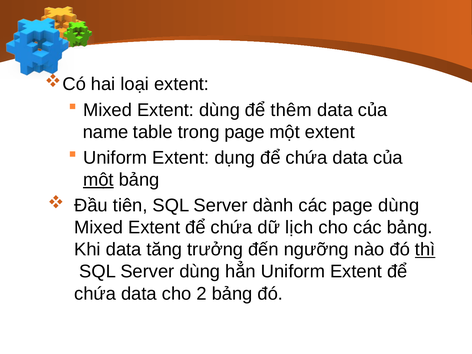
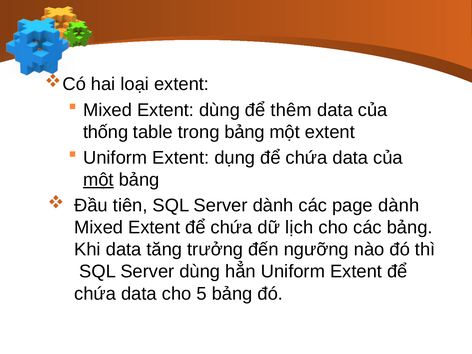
name: name -> thống (106, 132)
trong page: page -> bảng (245, 132)
page dùng: dùng -> dành (399, 205)
thì underline: present -> none (425, 250)
2: 2 -> 5 (202, 294)
